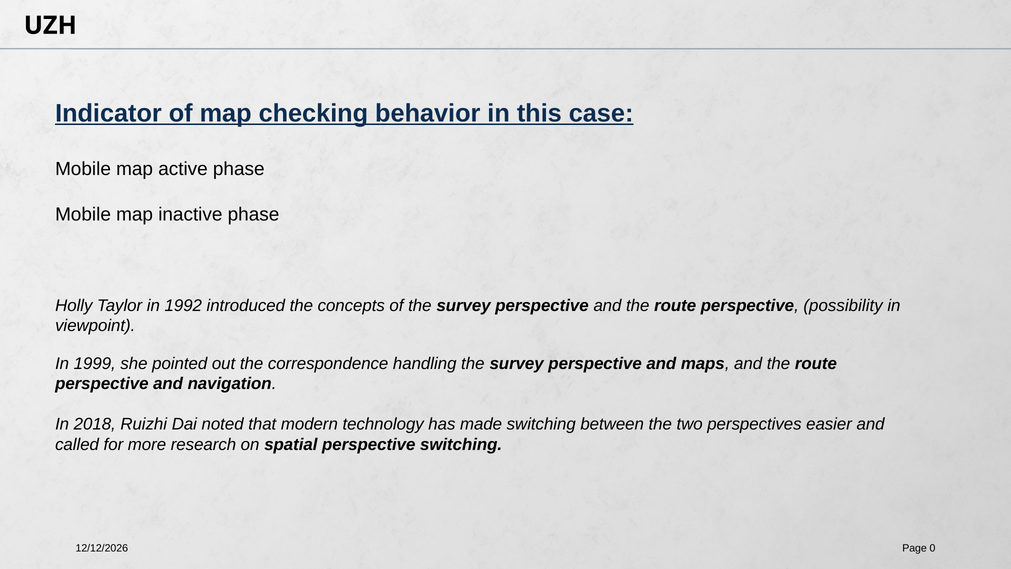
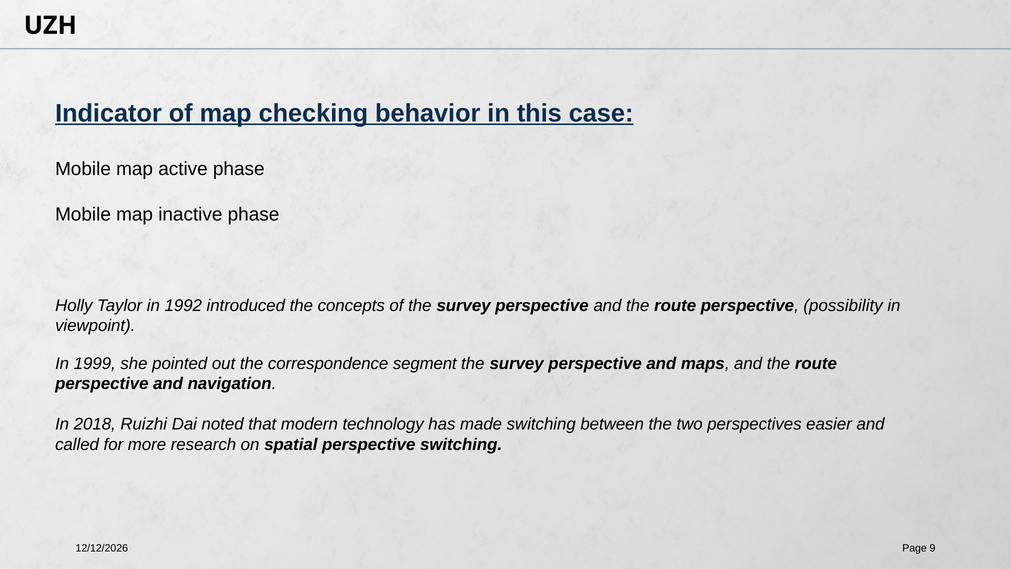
handling: handling -> segment (425, 364)
0: 0 -> 9 (933, 548)
